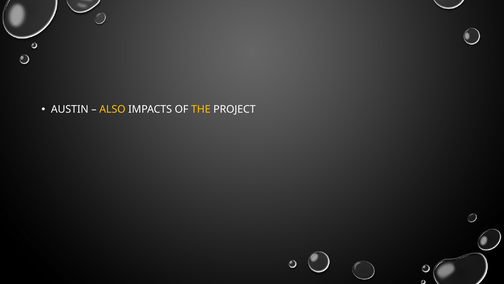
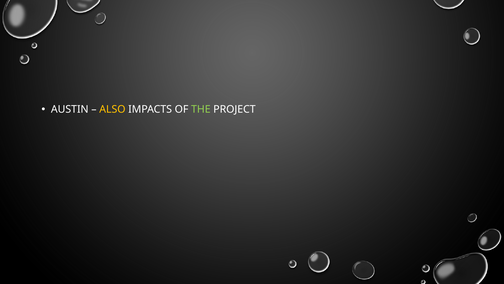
THE colour: yellow -> light green (201, 109)
